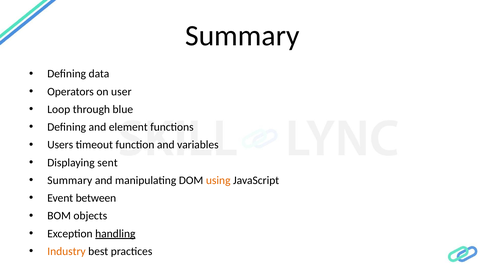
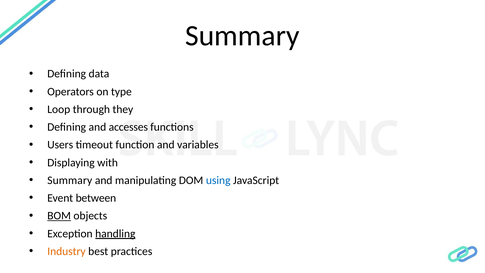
user: user -> type (121, 92)
blue: blue -> they (123, 109)
element: element -> accesses (128, 127)
sent: sent -> with (108, 162)
using colour: orange -> blue (218, 180)
BOM underline: none -> present (59, 216)
